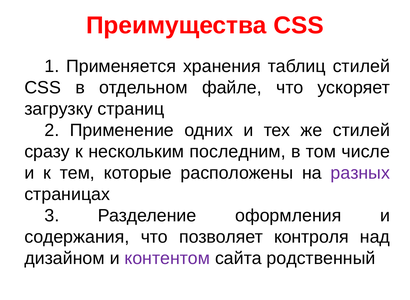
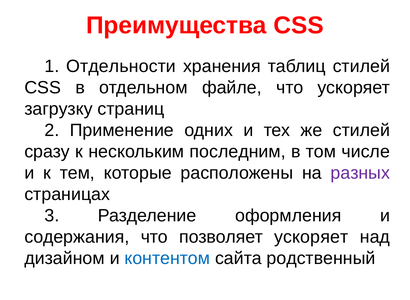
Применяется: Применяется -> Отдельности (121, 66)
позволяет контроля: контроля -> ускоряет (311, 237)
контентом colour: purple -> blue (167, 259)
